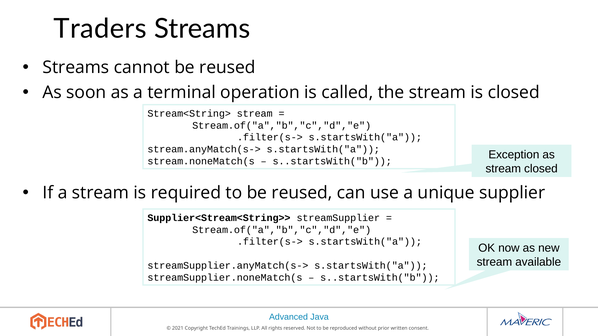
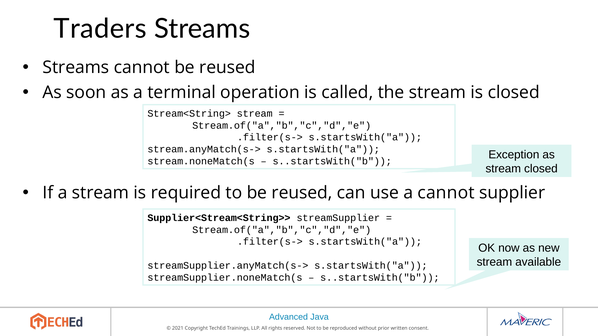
a unique: unique -> cannot (446, 193)
